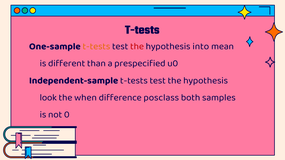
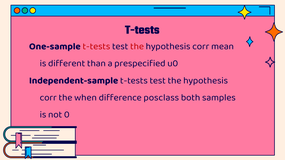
t-tests colour: orange -> red (96, 46)
into: into -> corr (201, 46)
look: look -> corr (48, 98)
